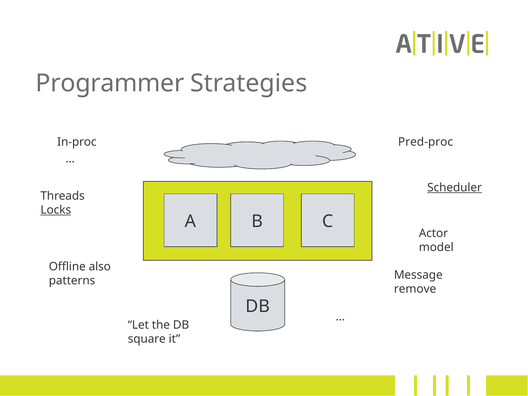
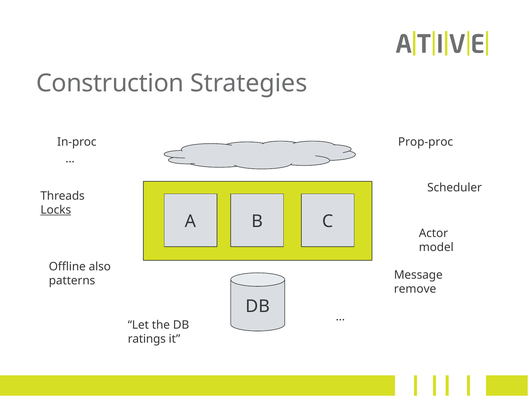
Programmer: Programmer -> Construction (110, 83)
Pred-proc: Pred-proc -> Prop-proc (426, 142)
Scheduler underline: present -> none (455, 188)
square: square -> ratings (147, 339)
